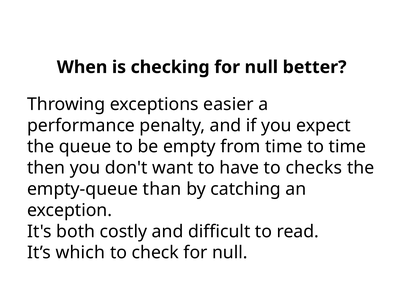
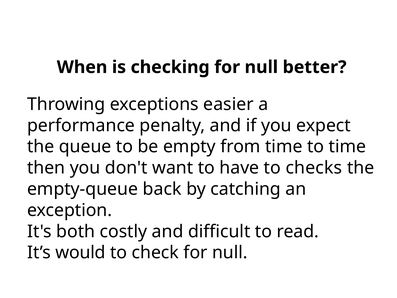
than: than -> back (162, 189)
which: which -> would (80, 252)
